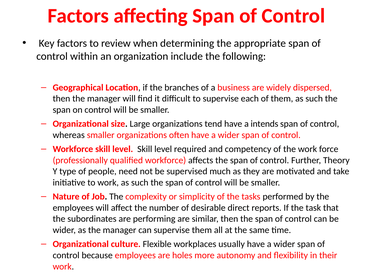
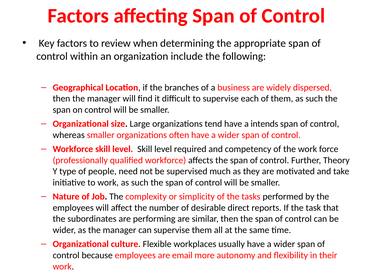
holes: holes -> email (182, 256)
